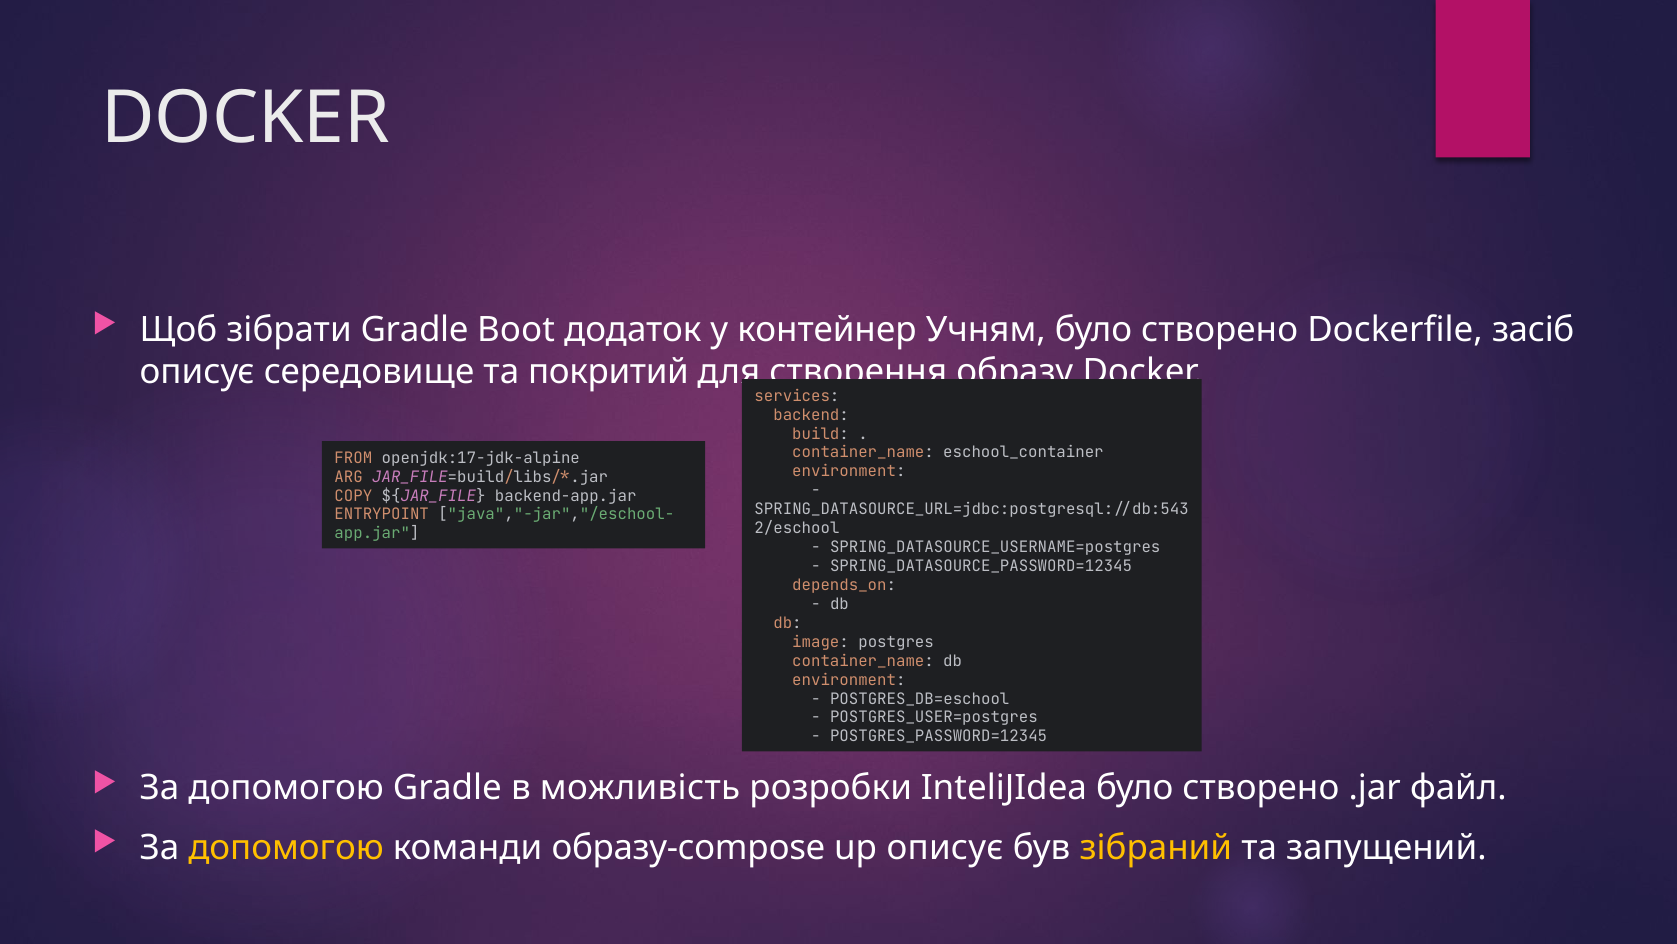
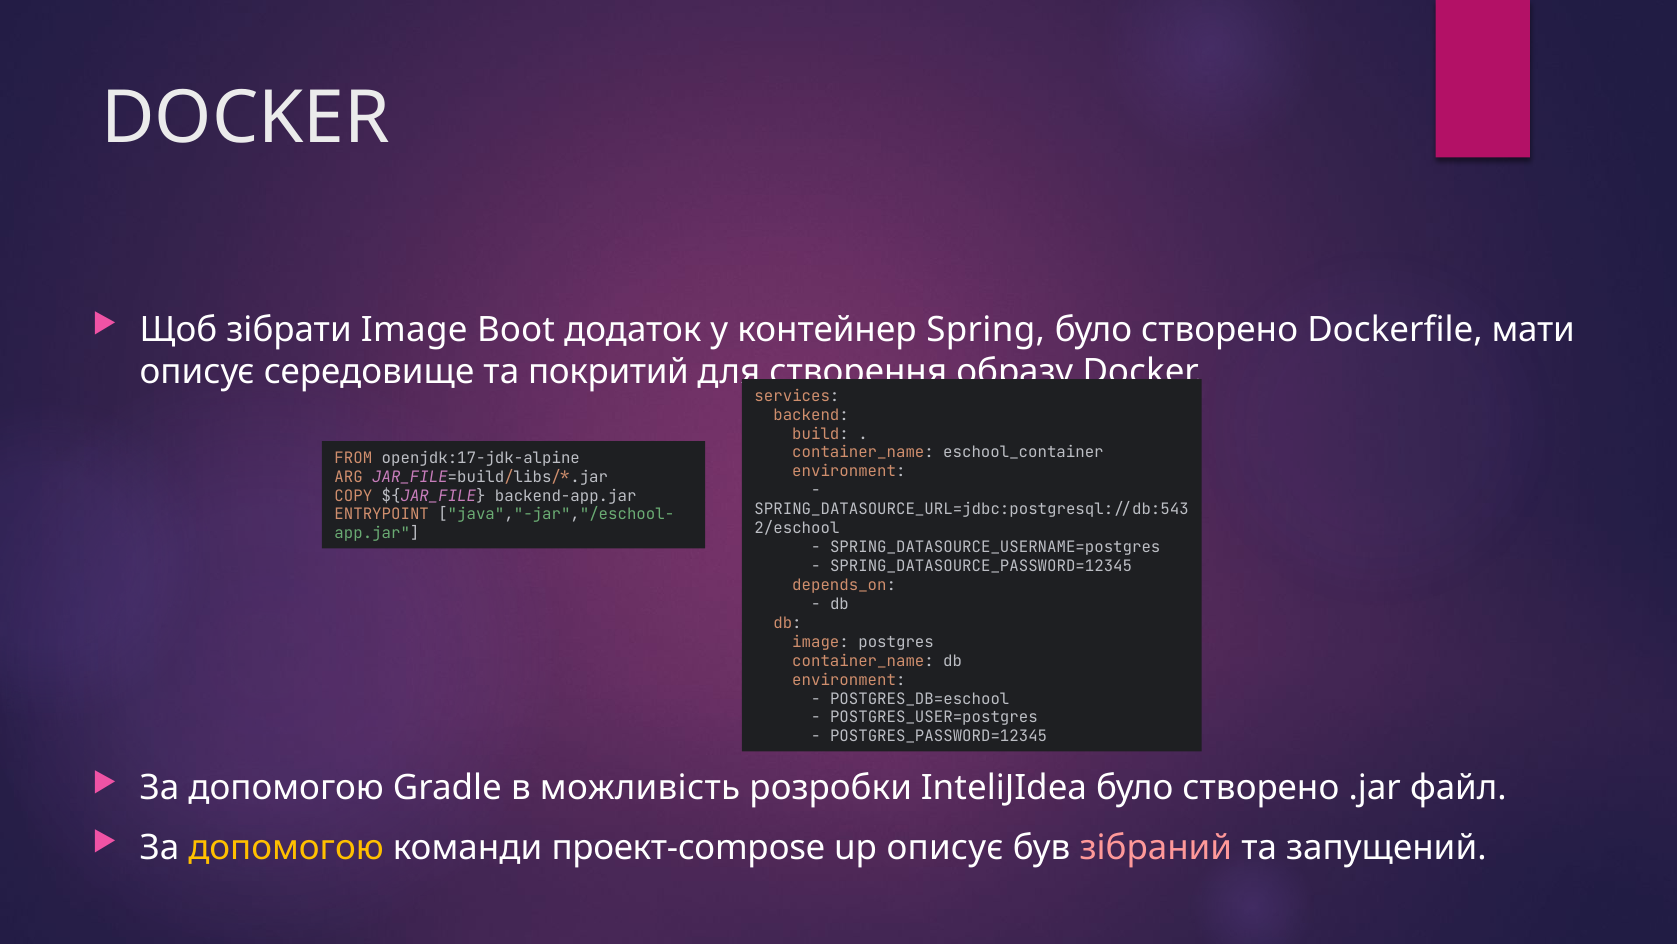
зібрати Gradle: Gradle -> Image (414, 330)
Учням: Учням -> Spring (986, 330)
засіб: засіб -> мати (1533, 330)
образу-compose: образу-compose -> проект-compose (689, 847)
зібраний colour: yellow -> pink (1156, 847)
